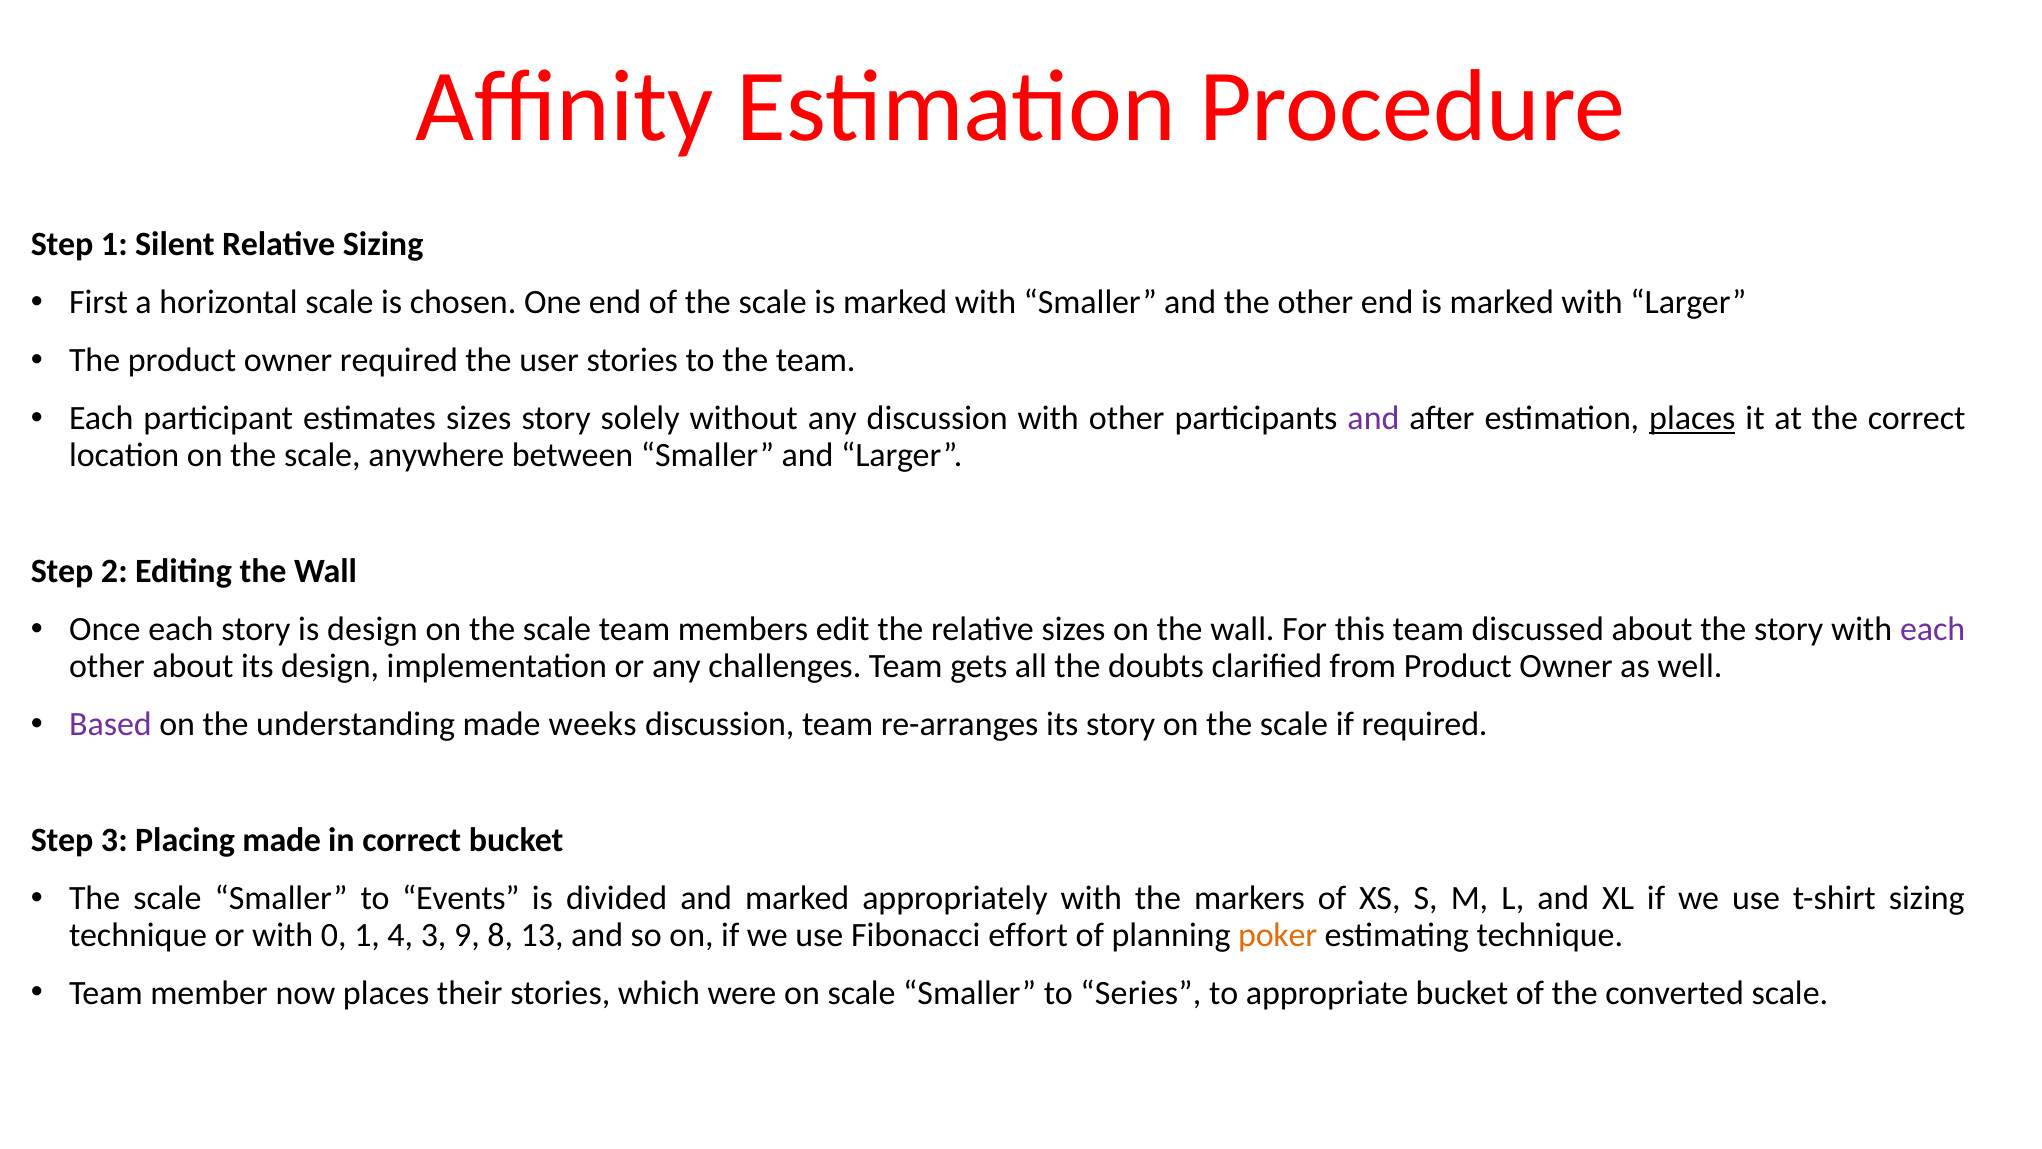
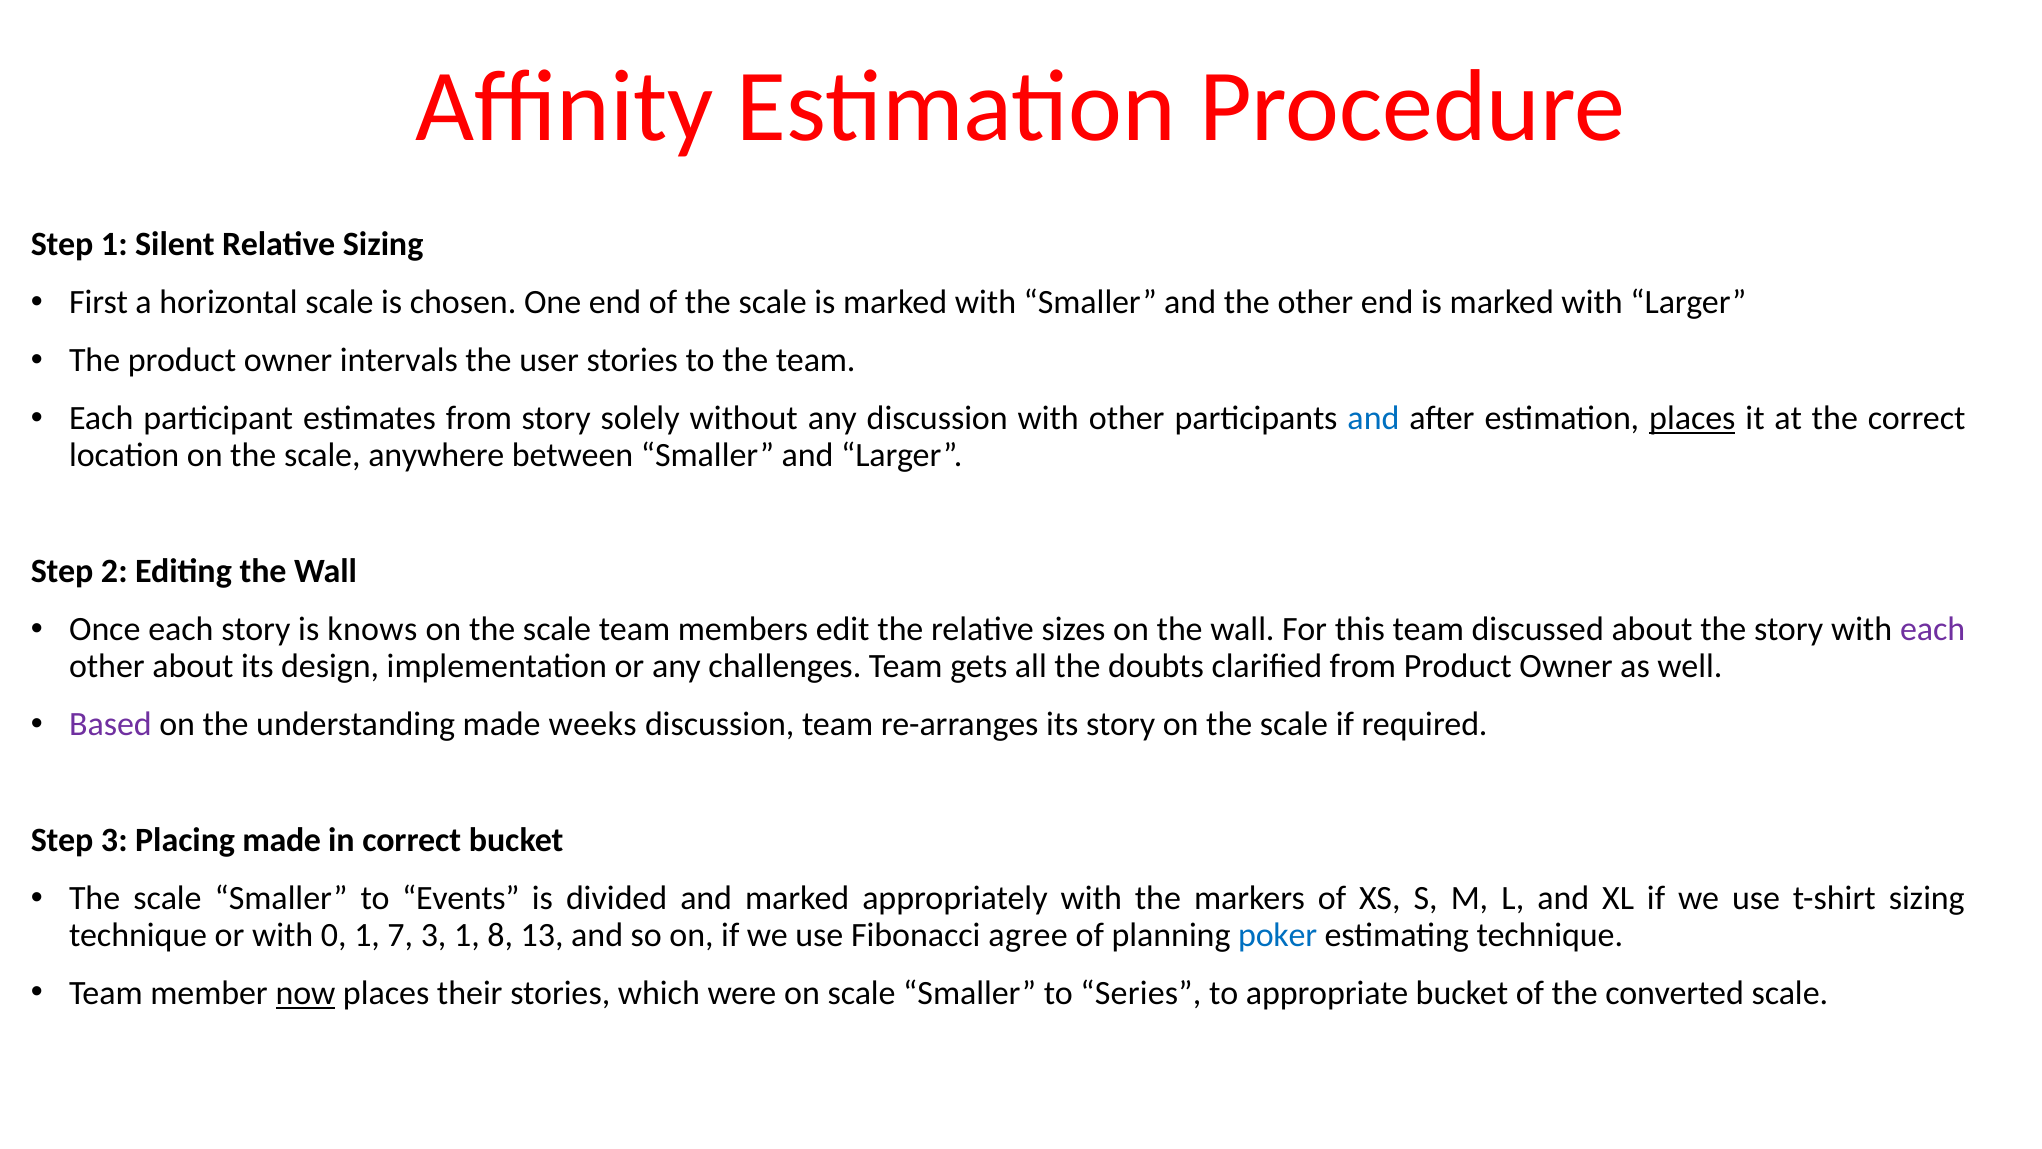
owner required: required -> intervals (399, 361)
estimates sizes: sizes -> from (479, 419)
and colour: purple -> blue (1373, 419)
is design: design -> knows (372, 629)
4: 4 -> 7 (400, 935)
3 9: 9 -> 1 (467, 935)
effort: effort -> agree (1028, 935)
poker colour: orange -> blue (1278, 935)
now underline: none -> present (306, 993)
